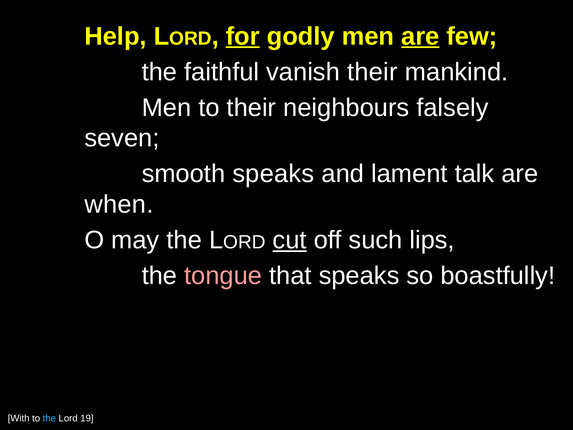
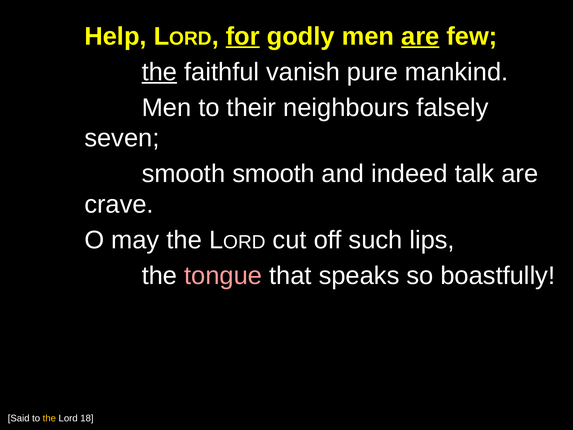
the underline: none -> present (159, 72)
vanish their: their -> pure (372, 72)
smooth speaks: speaks -> smooth (274, 174)
lament: lament -> indeed (409, 174)
when: when -> crave (119, 204)
cut underline: present -> none (290, 240)
With: With -> Said (19, 418)
the colour: light blue -> yellow (49, 418)
19: 19 -> 18 (87, 418)
